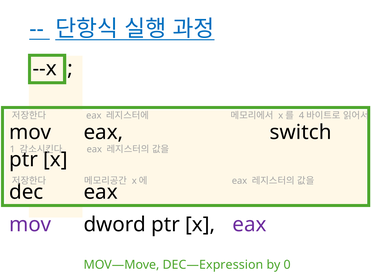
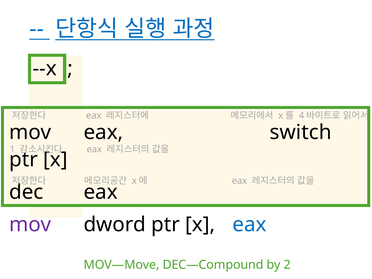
eax colour: purple -> blue (249, 225)
DEC—Expression: DEC—Expression -> DEC—Compound (213, 265)
0: 0 -> 2 (287, 265)
